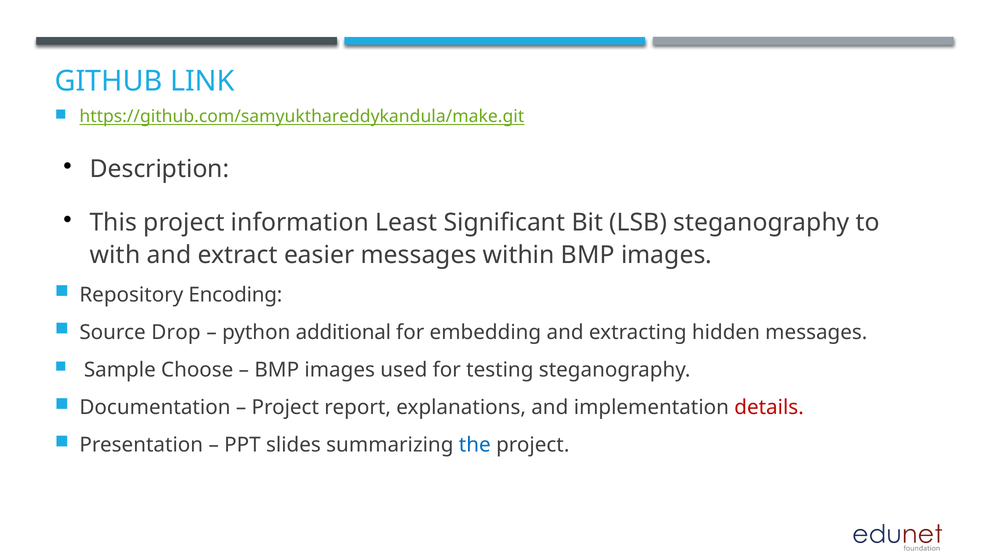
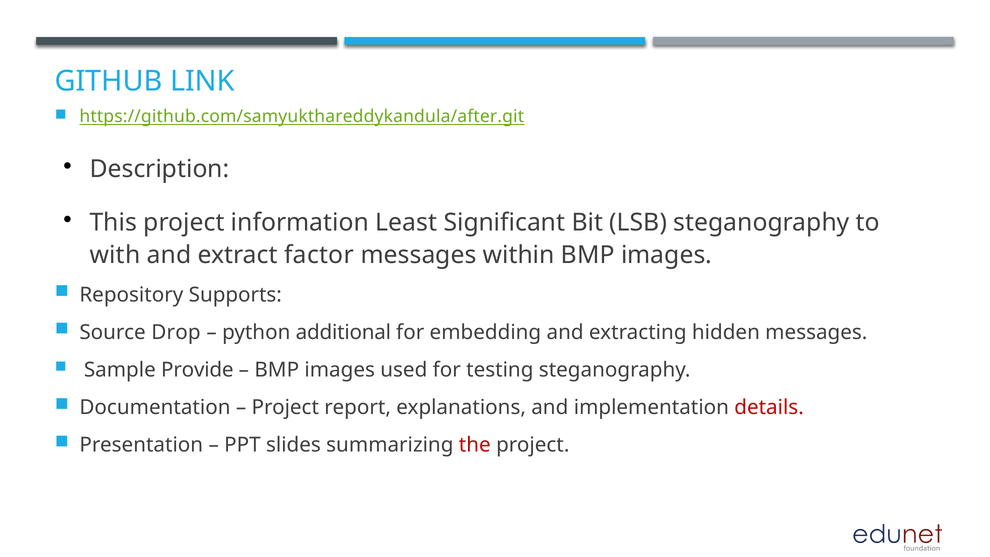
https://github.com/samyukthareddykandula/make.git: https://github.com/samyukthareddykandula/make.git -> https://github.com/samyukthareddykandula/after.git (302, 116)
easier: easier -> factor (319, 255)
Encoding: Encoding -> Supports (235, 295)
Choose: Choose -> Provide (197, 370)
the colour: blue -> red (475, 445)
